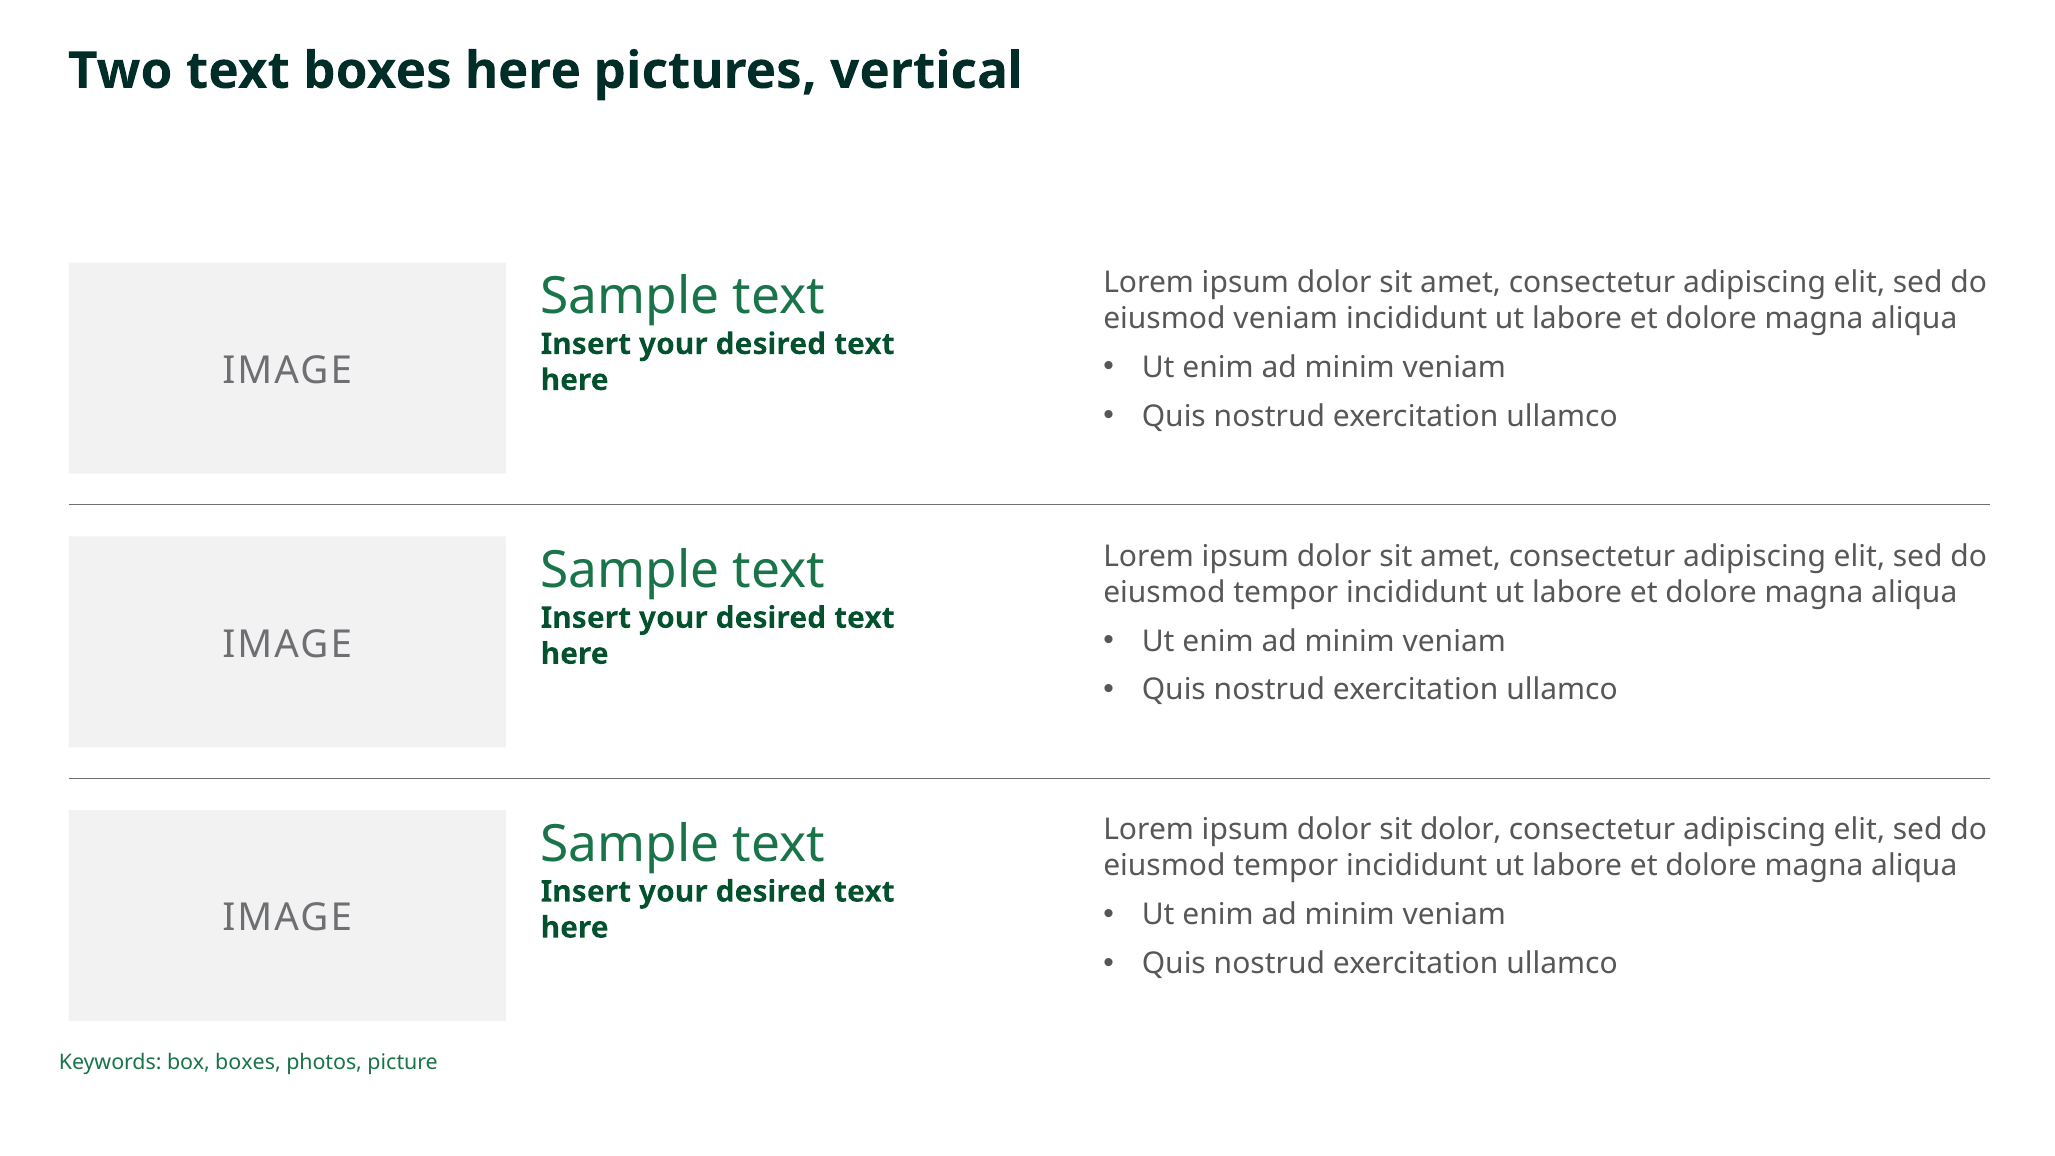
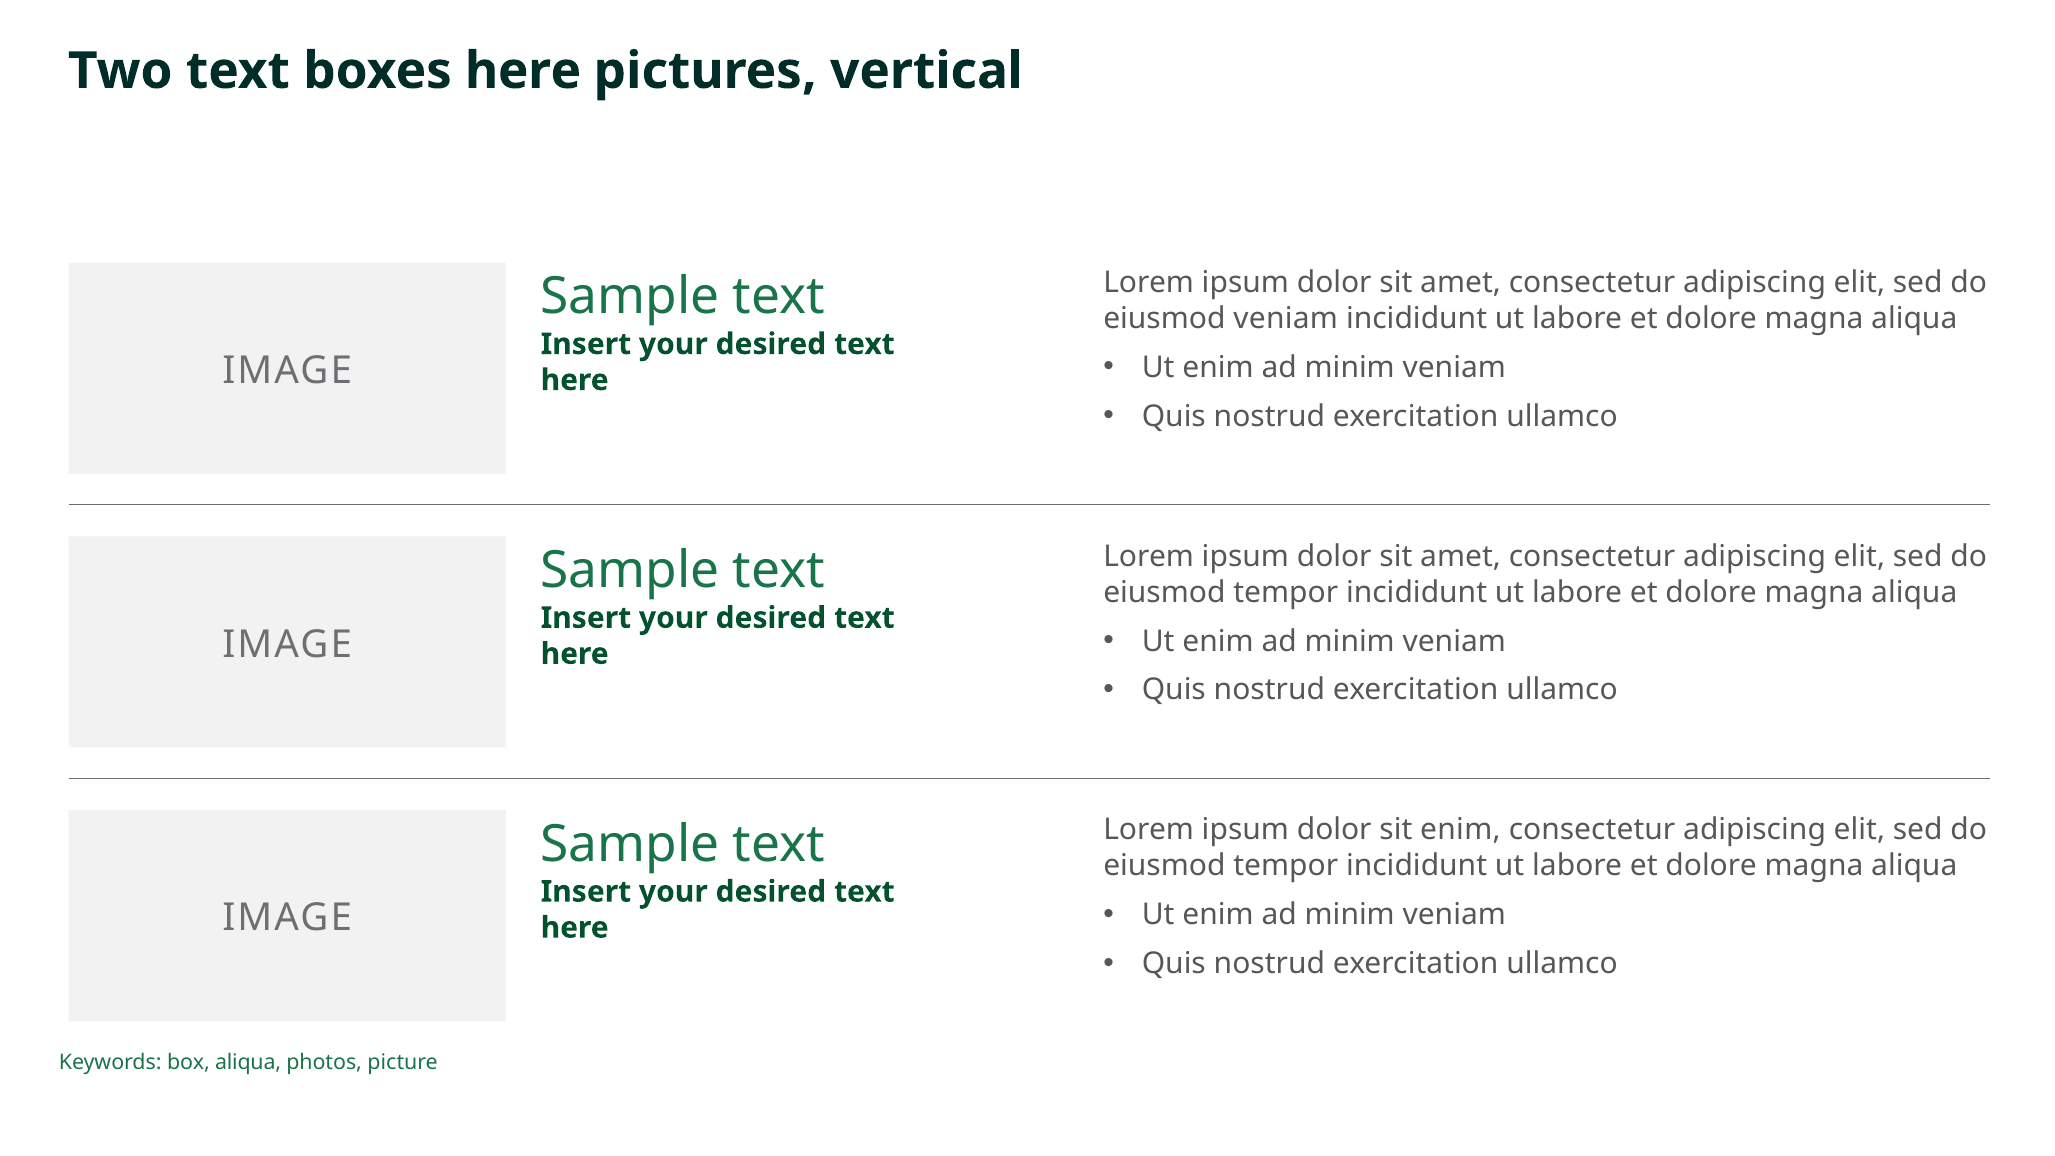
sit dolor: dolor -> enim (1460, 830)
box boxes: boxes -> aliqua (248, 1062)
